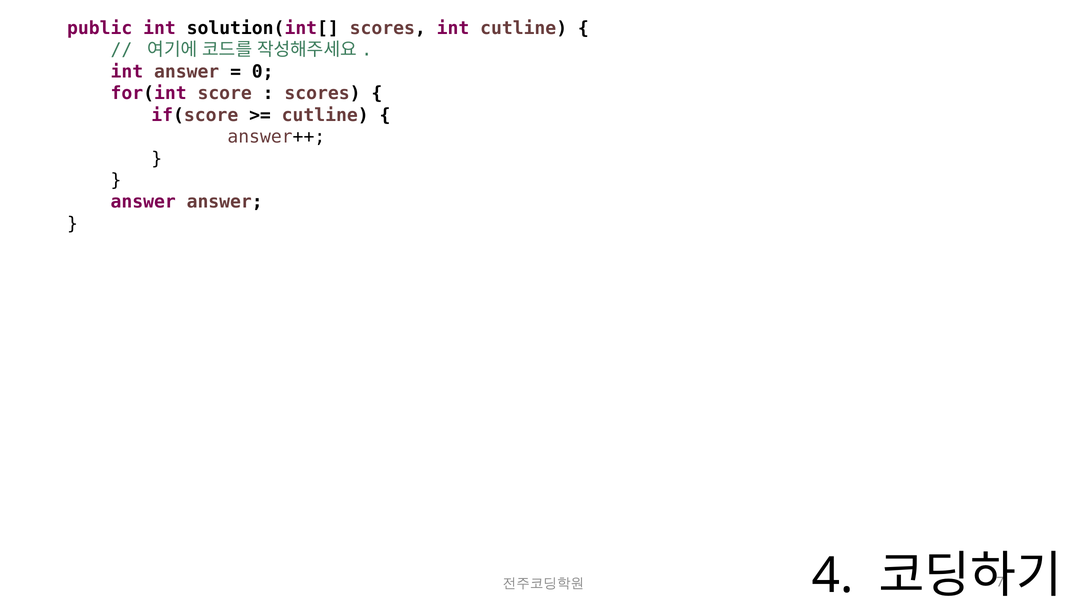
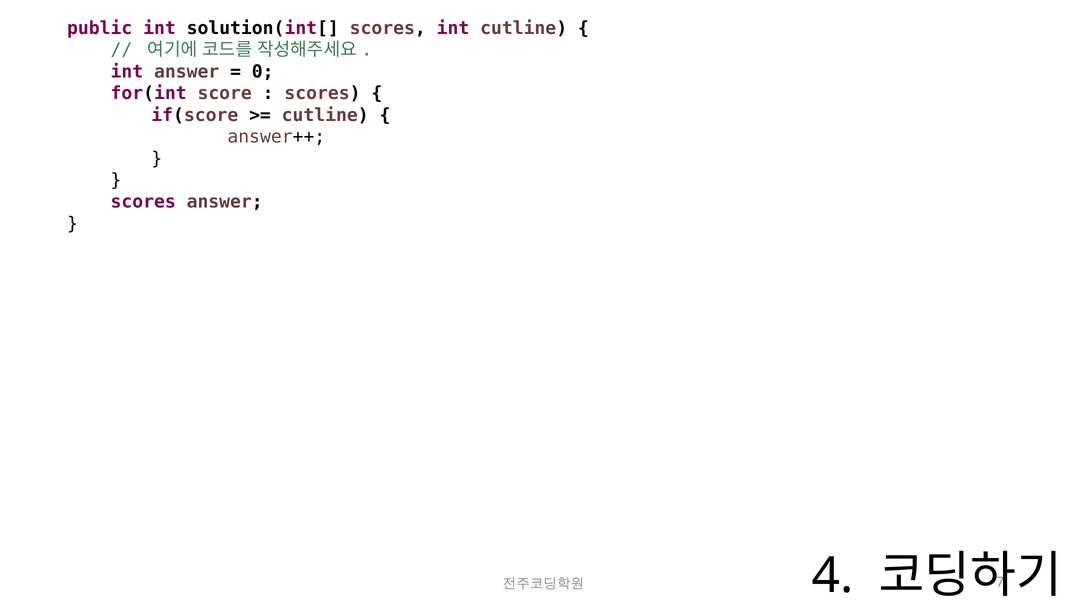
answer: answer -> scores (143, 202)
